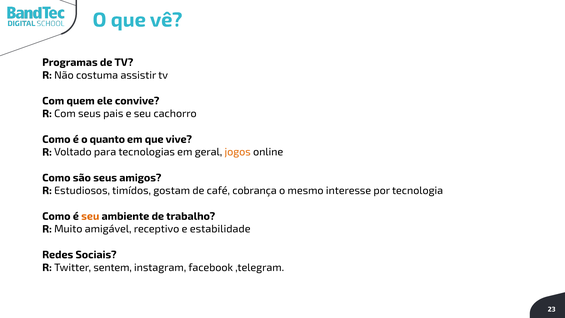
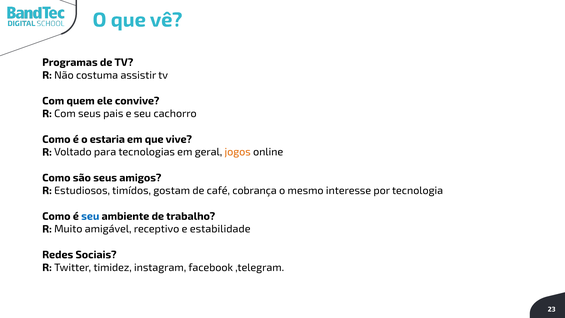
quanto: quanto -> estaria (107, 139)
seu colour: orange -> blue (90, 216)
sentem: sentem -> timidez (113, 267)
